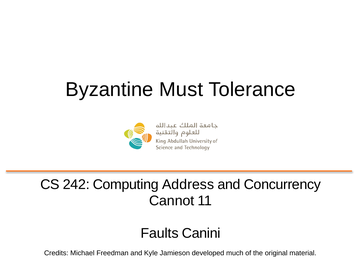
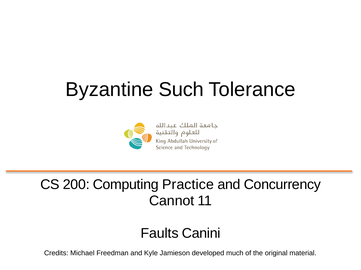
Must: Must -> Such (181, 90)
242: 242 -> 200 (76, 185)
Address: Address -> Practice (188, 185)
